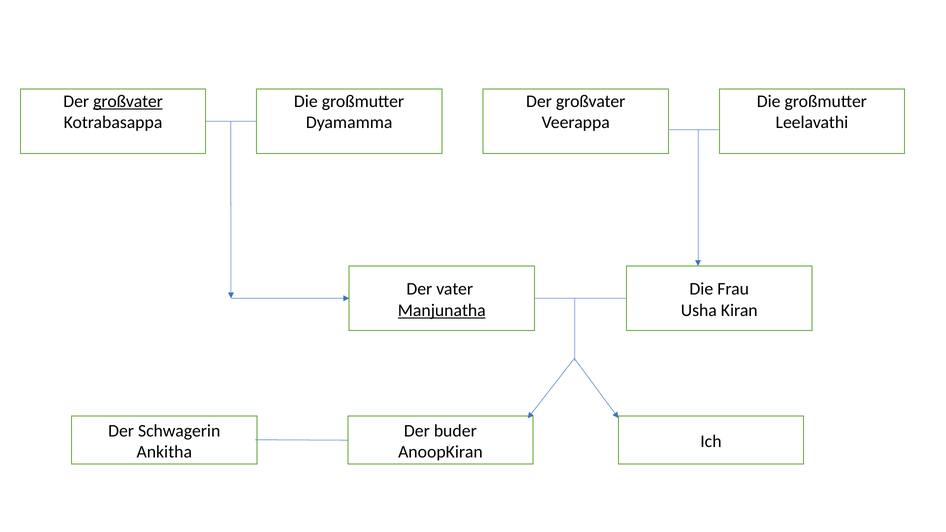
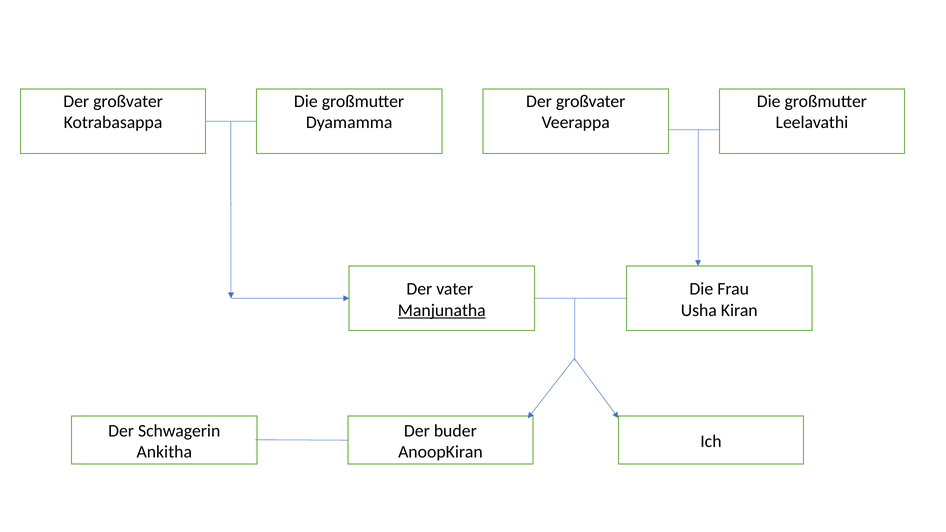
großvater underline: present -> none (128, 101)
